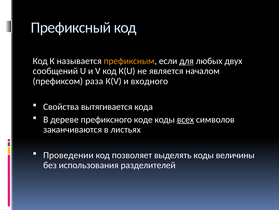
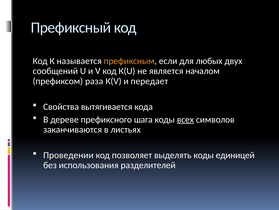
для underline: present -> none (187, 61)
входного: входного -> передает (149, 81)
коде: коде -> шага (143, 119)
величины: величины -> единицей (235, 155)
